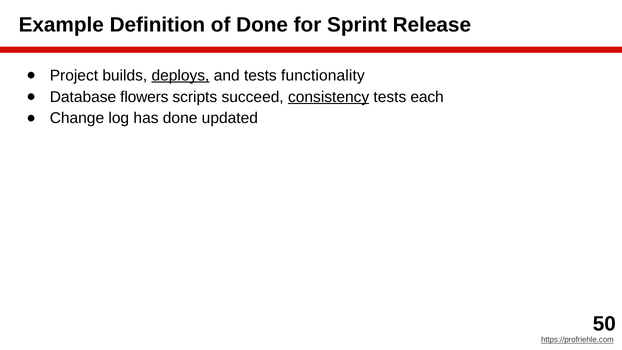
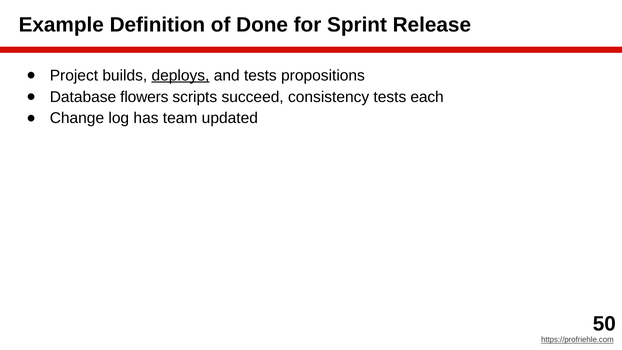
functionality: functionality -> propositions (323, 75)
consistency underline: present -> none (329, 97)
has done: done -> team (180, 118)
